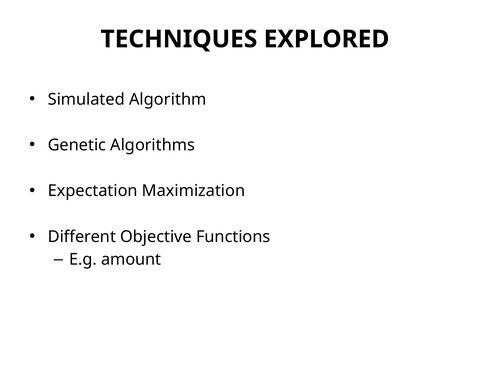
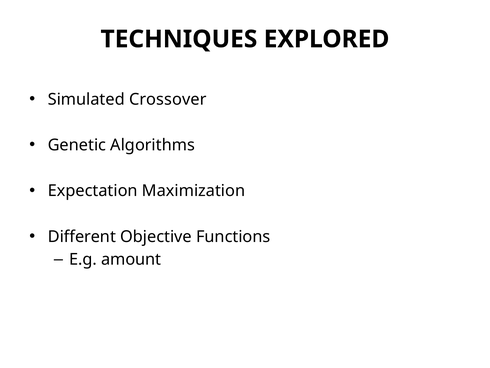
Algorithm: Algorithm -> Crossover (168, 99)
